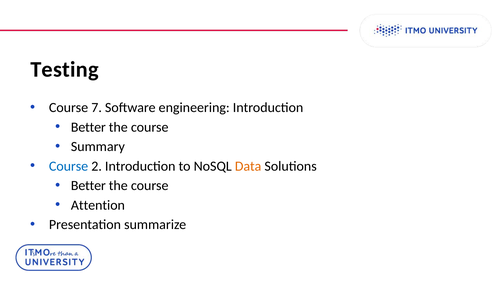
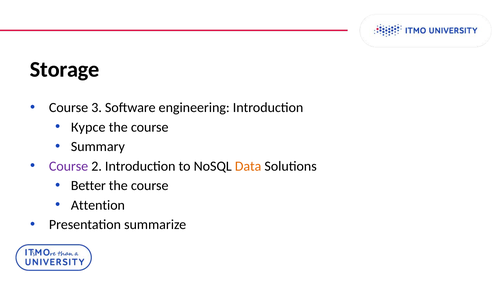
Testing: Testing -> Storage (65, 69)
7: 7 -> 3 (97, 108)
Better: Better -> Курсе (88, 127)
Course colour: blue -> purple (69, 166)
